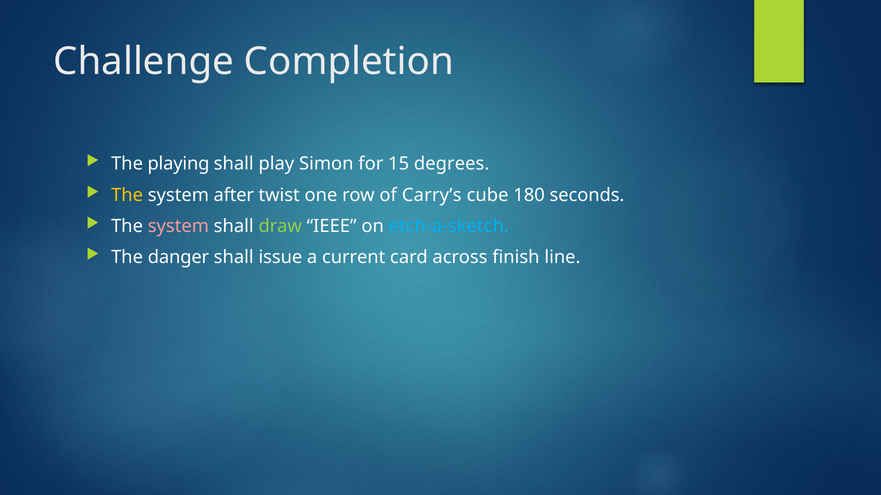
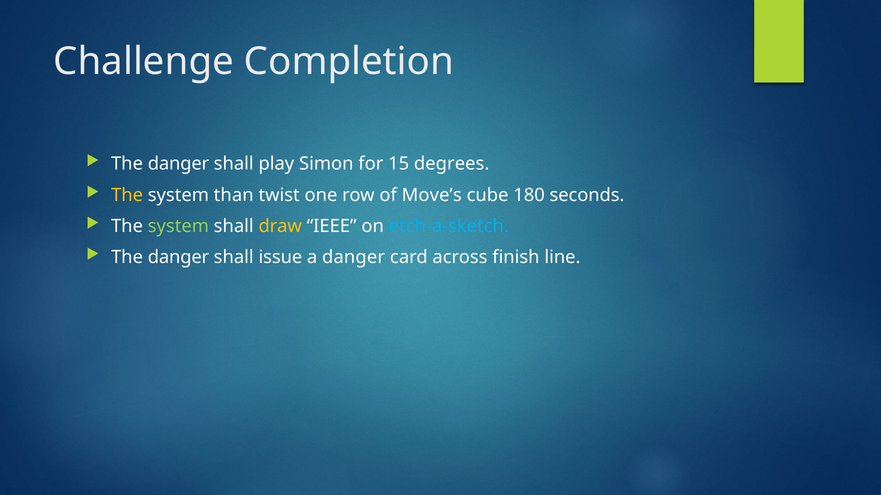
playing: playing -> danger (178, 164)
after: after -> than (234, 195)
Carry’s: Carry’s -> Move’s (432, 195)
system colour: pink -> light green (178, 226)
draw colour: light green -> yellow (280, 226)
a current: current -> danger (354, 258)
